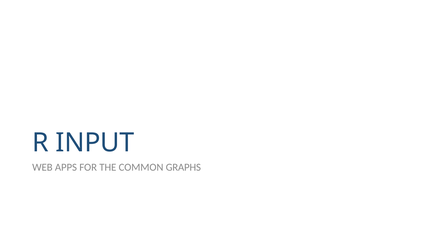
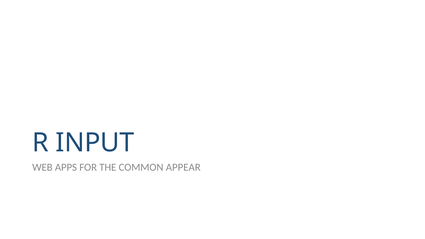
GRAPHS: GRAPHS -> APPEAR (183, 167)
